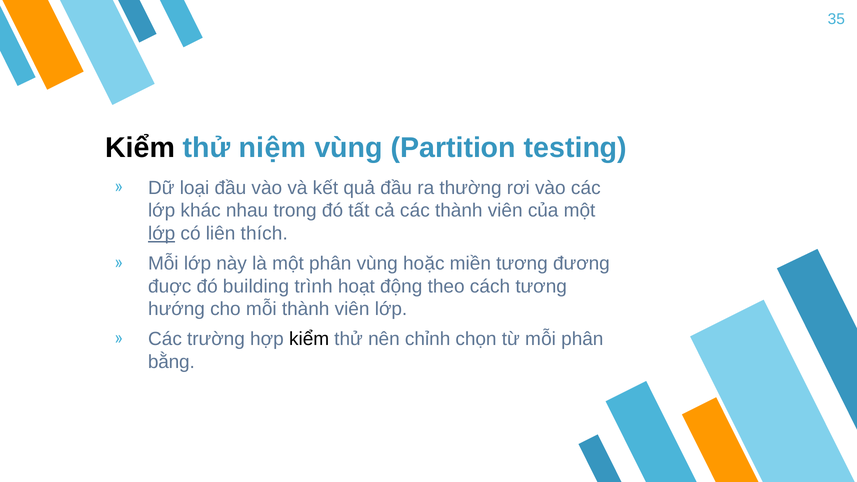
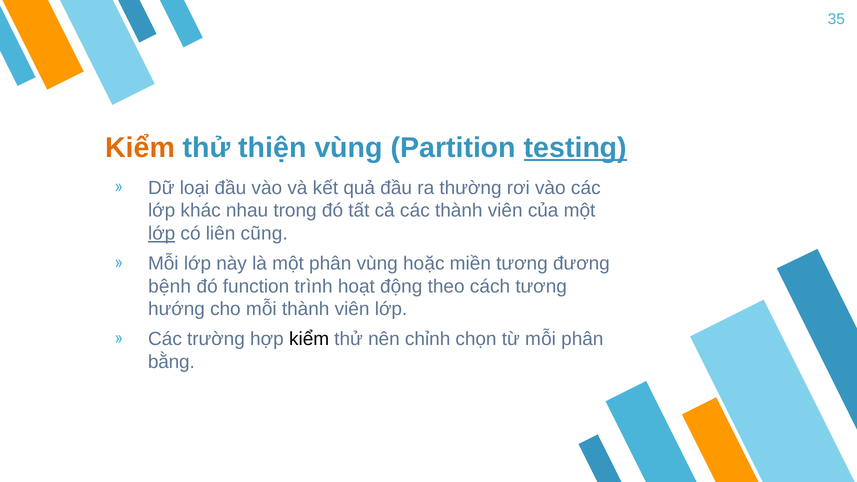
Kiểm colour: black -> orange (140, 148)
niệm: niệm -> thiện (273, 148)
testing underline: none -> present (575, 148)
thích: thích -> cũng (264, 234)
đuợc: đuợc -> bệnh (170, 286)
building: building -> function (256, 286)
